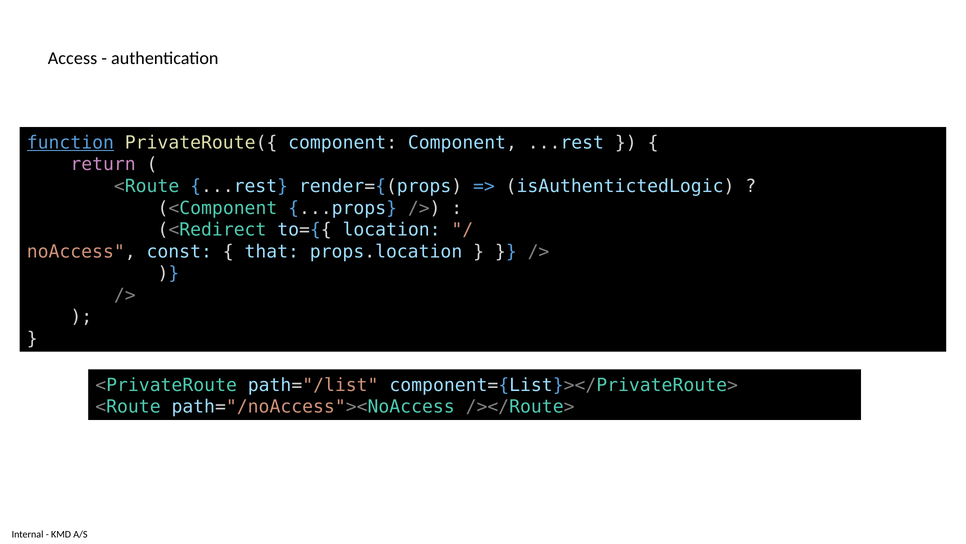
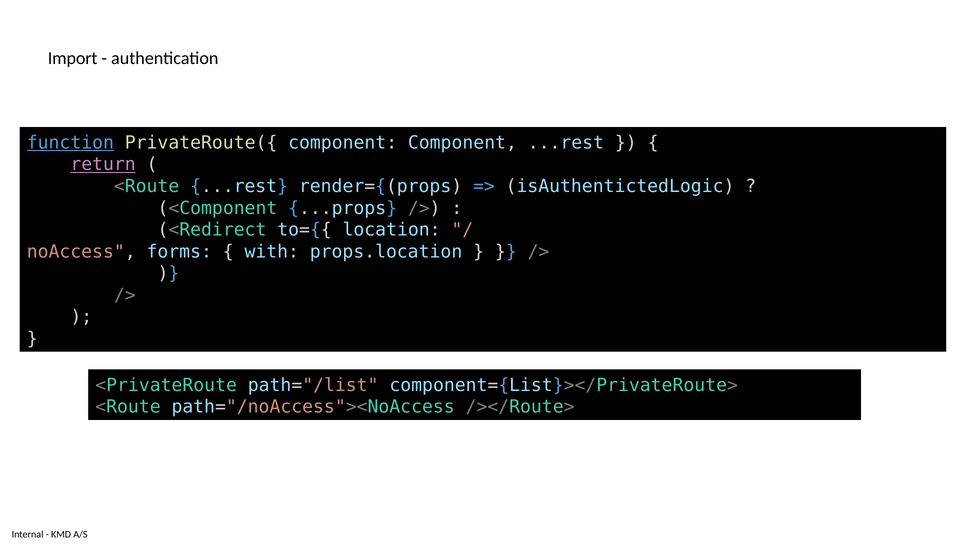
Access: Access -> Import (73, 58)
return underline: none -> present (103, 164)
const: const -> forms (179, 251)
that: that -> with (272, 251)
